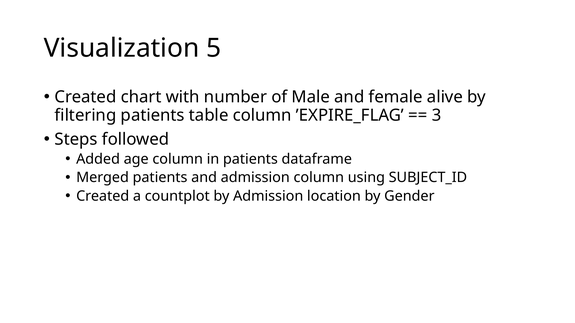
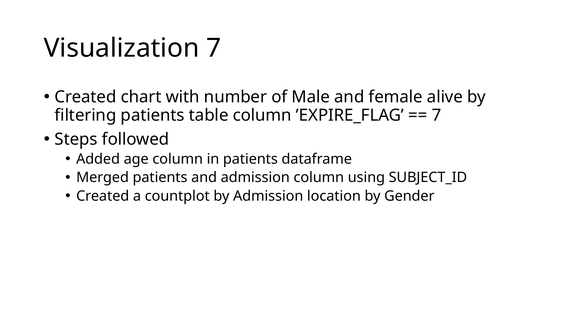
Visualization 5: 5 -> 7 (214, 48)
3: 3 -> 7 (437, 115)
